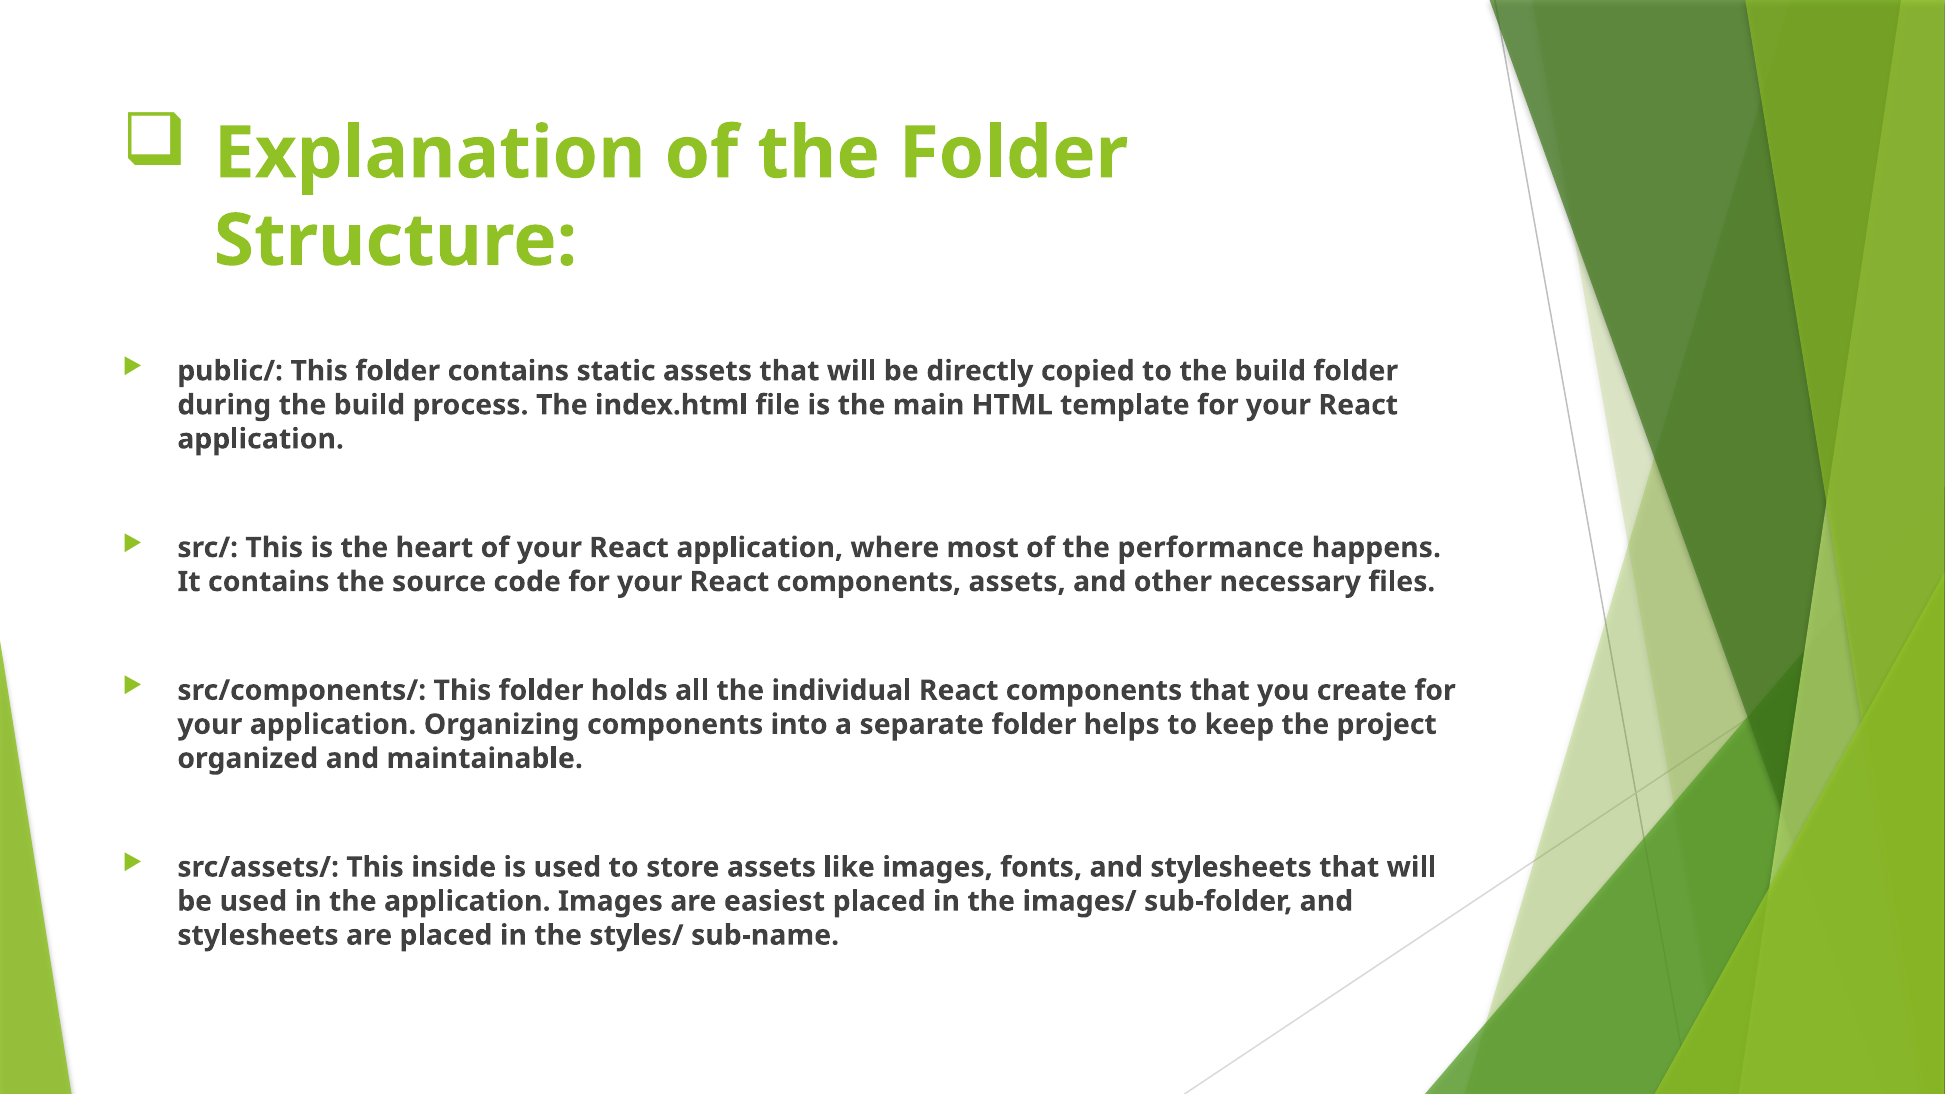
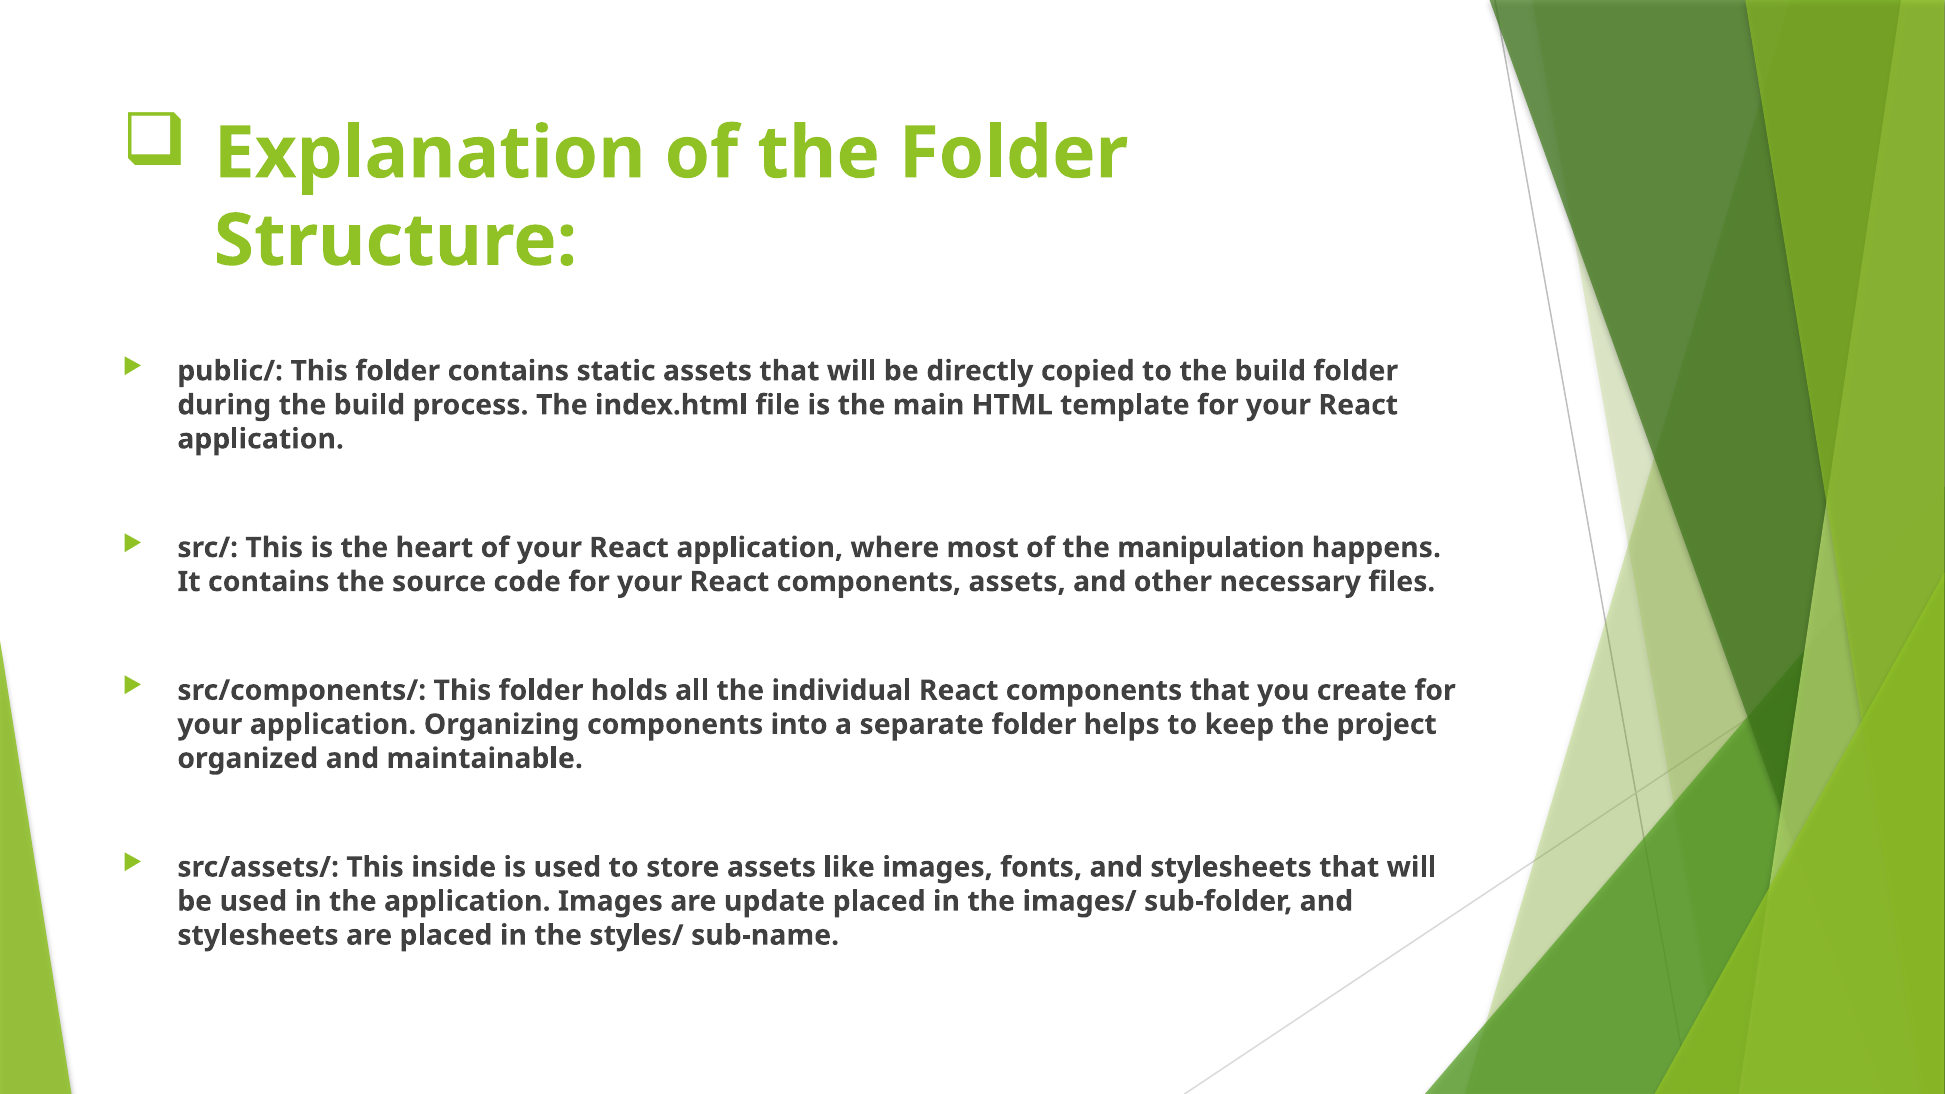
performance: performance -> manipulation (1211, 548)
easiest: easiest -> update (774, 901)
